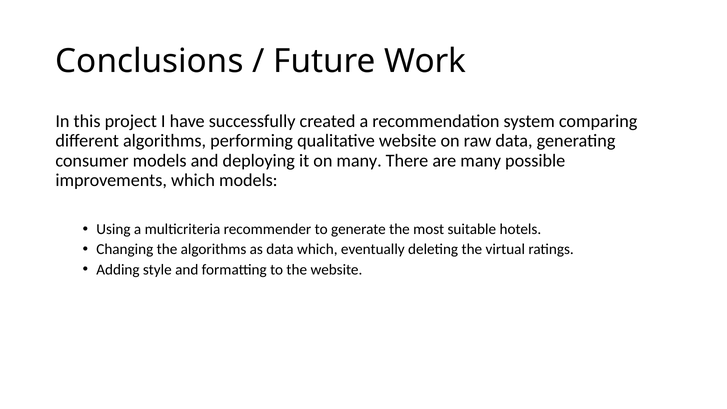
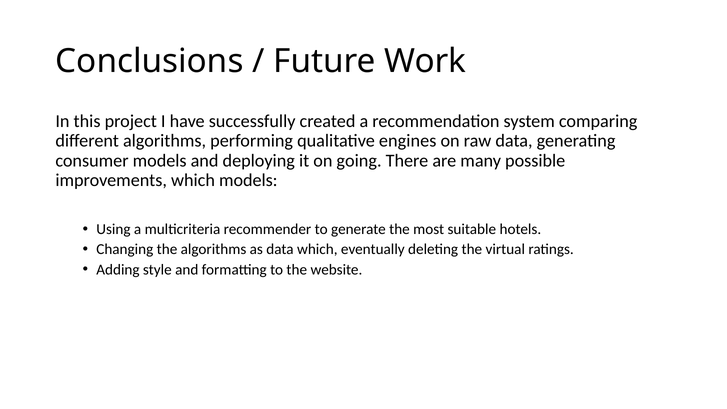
qualitative website: website -> engines (408, 141)
on many: many -> going (359, 161)
